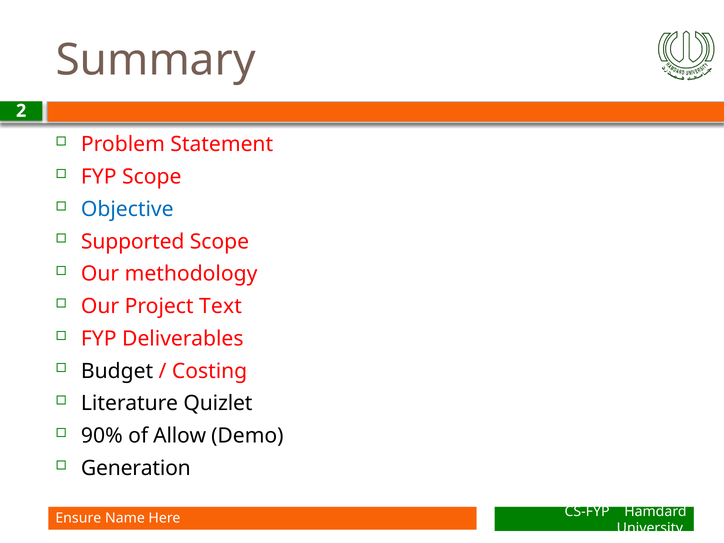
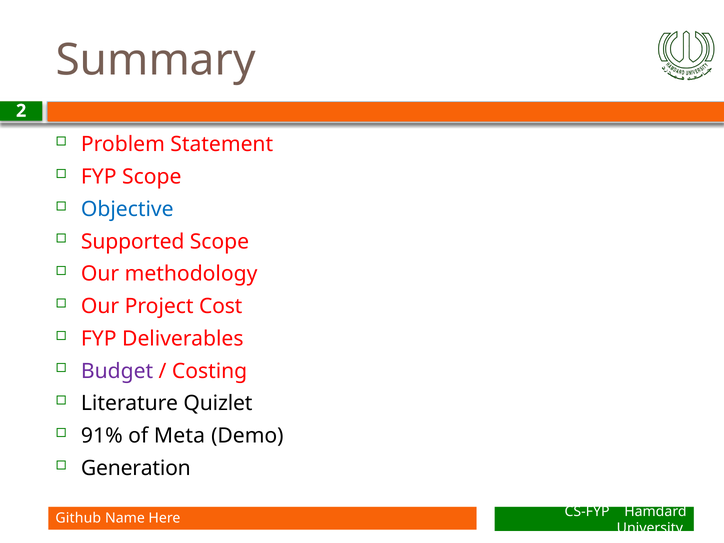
Text: Text -> Cost (221, 306)
Budget colour: black -> purple (117, 371)
90%: 90% -> 91% (102, 436)
Allow: Allow -> Meta (180, 436)
Ensure: Ensure -> Github (78, 518)
